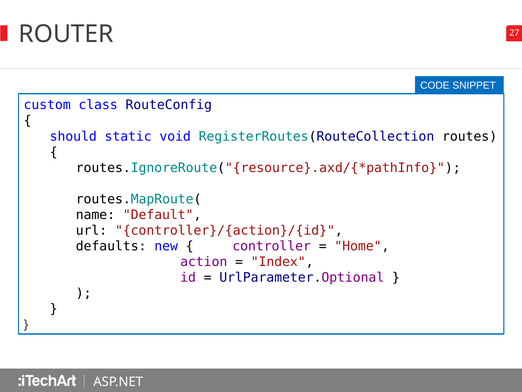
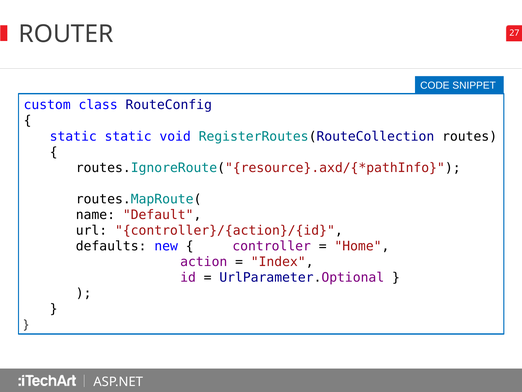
should: should -> static (73, 136)
